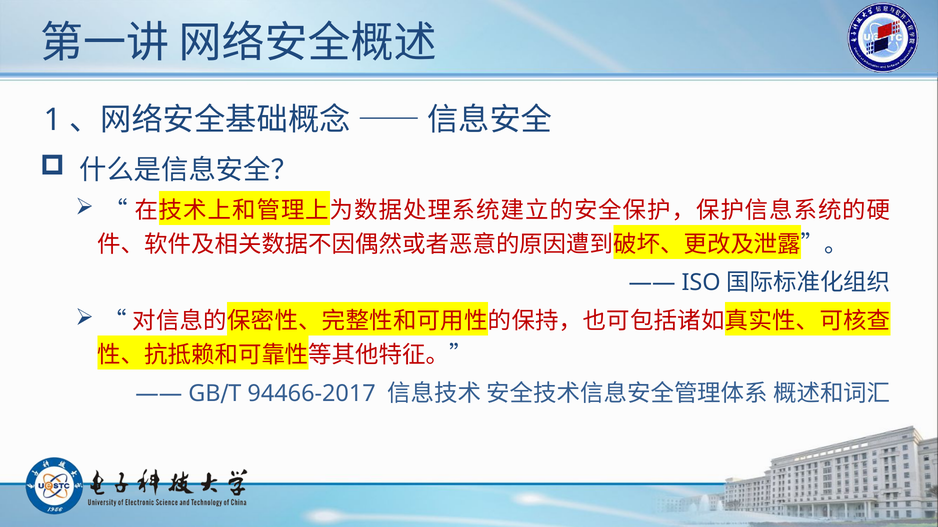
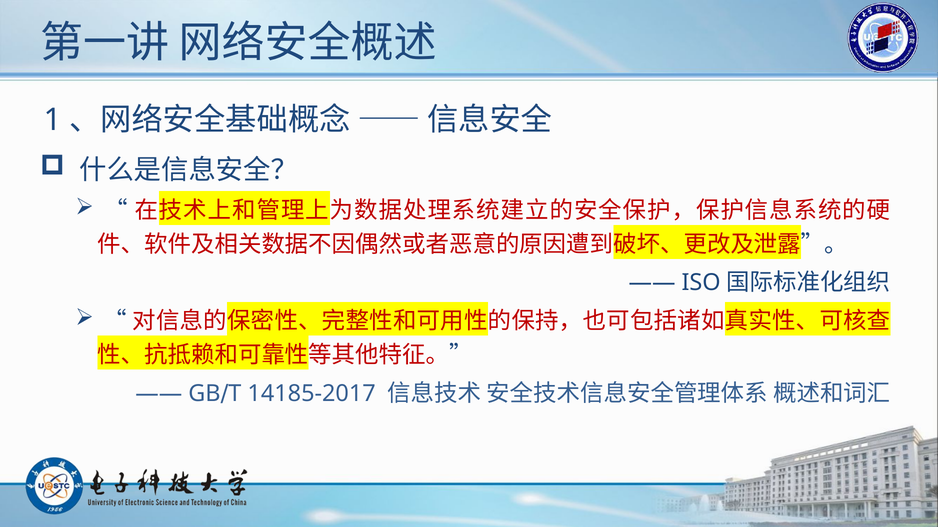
94466-2017: 94466-2017 -> 14185-2017 (312, 394)
